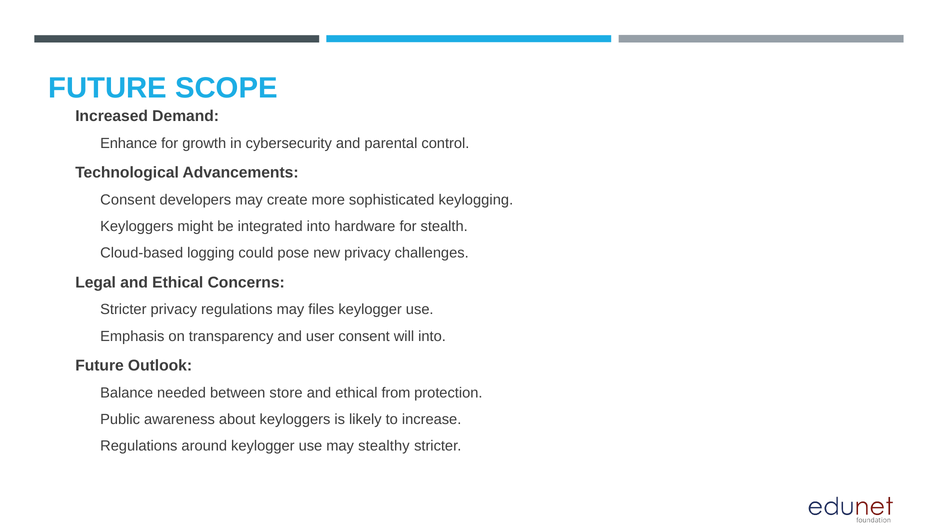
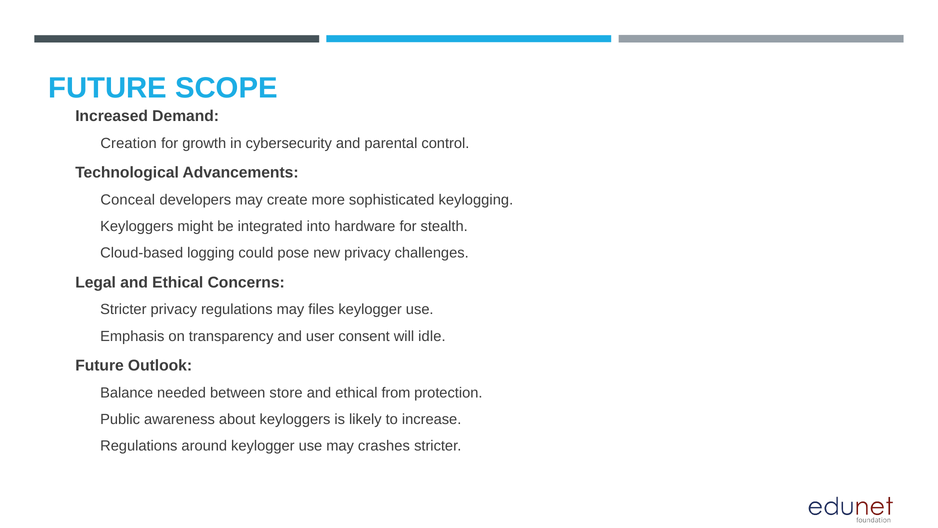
Enhance: Enhance -> Creation (129, 143)
Consent: Consent -> Conceal (128, 200)
will into: into -> idle (432, 336)
stealthy: stealthy -> crashes (384, 446)
